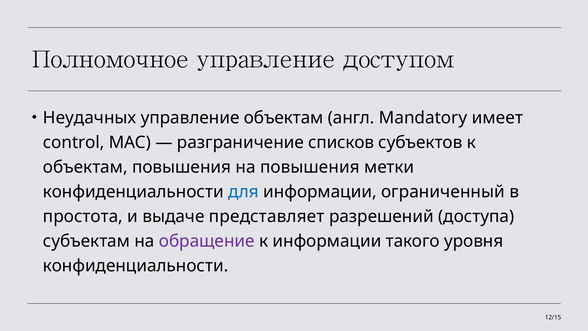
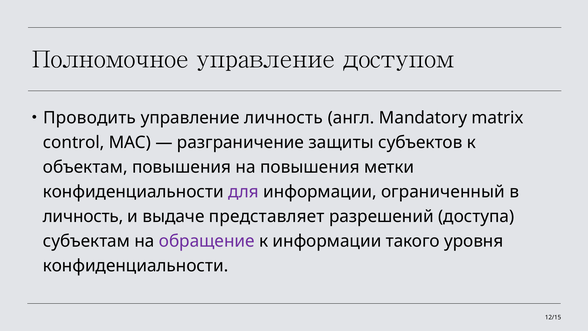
Неудачных: Неудачных -> Проводить (90, 118)
управление объектам: объектам -> личность (284, 118)
имеет: имеет -> matrix (498, 118)
списков: списков -> защиты (341, 143)
для colour: blue -> purple (243, 192)
простота: простота -> личность (83, 216)
